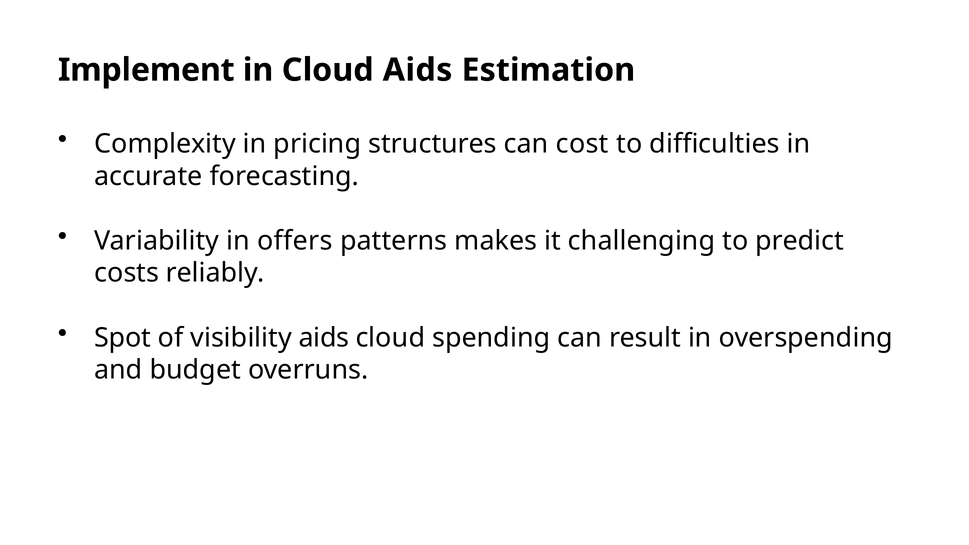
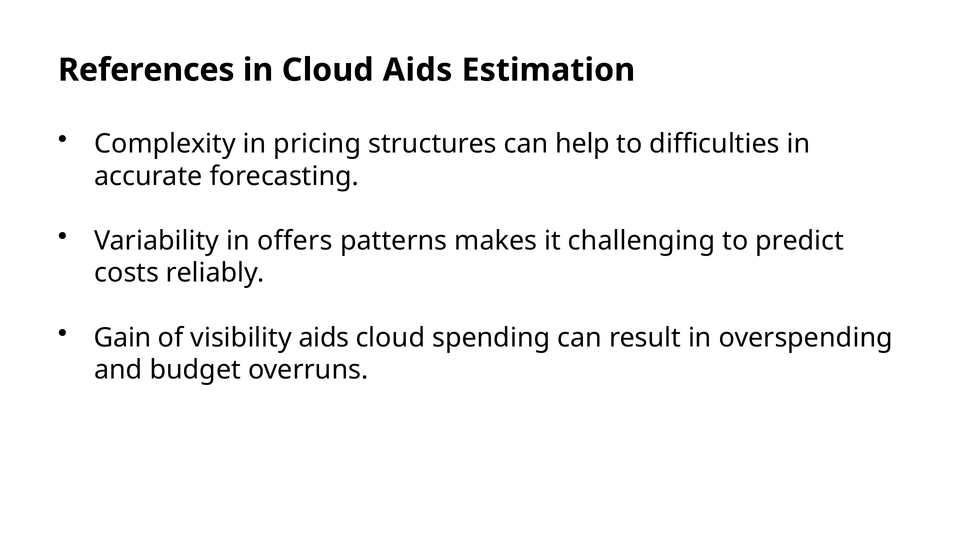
Implement: Implement -> References (146, 70)
cost: cost -> help (583, 144)
Spot: Spot -> Gain (123, 338)
